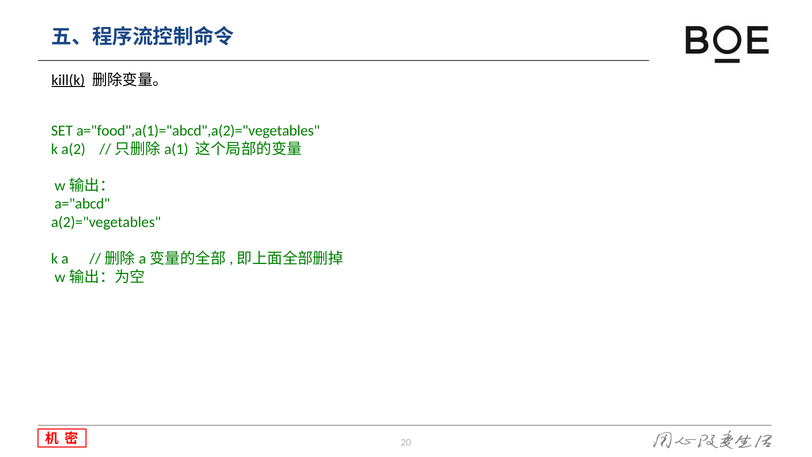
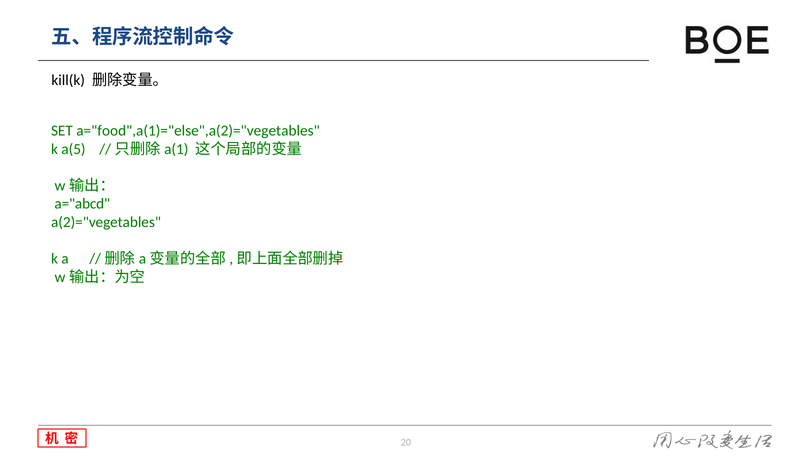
kill(k underline: present -> none (68, 80)
a="food",a(1)="abcd",a(2)="vegetables: a="food",a(1)="abcd",a(2)="vegetables -> a="food",a(1)="else",a(2)="vegetables (198, 131)
a(2: a(2 -> a(5 (73, 149)
